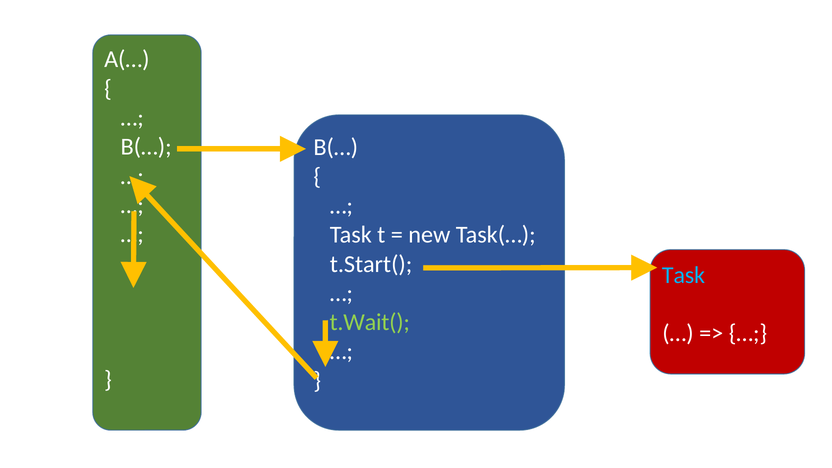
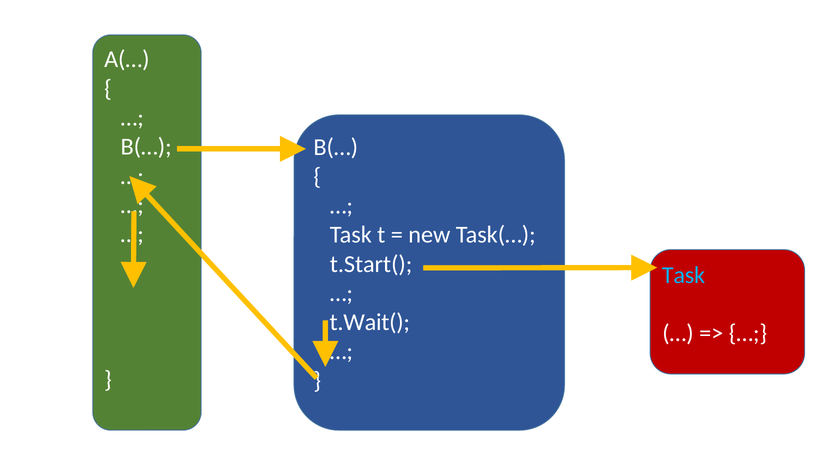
t.Wait( colour: light green -> white (370, 322)
